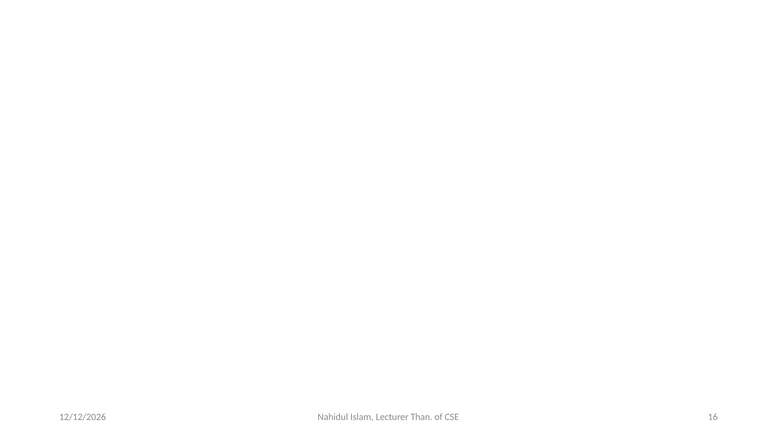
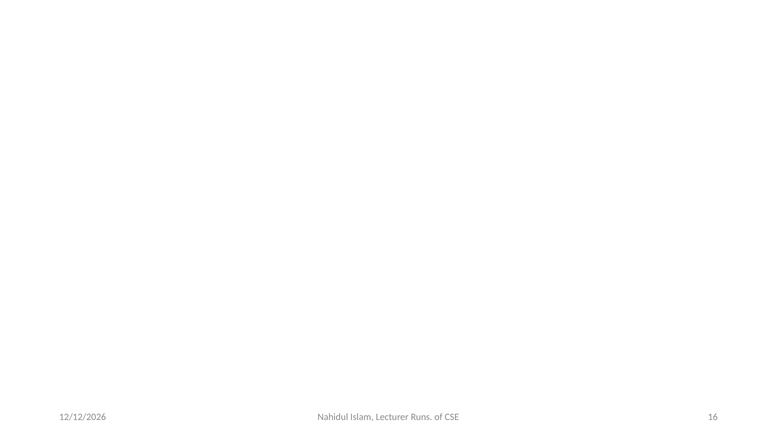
Than: Than -> Runs (422, 417)
